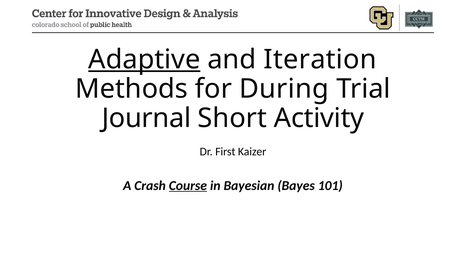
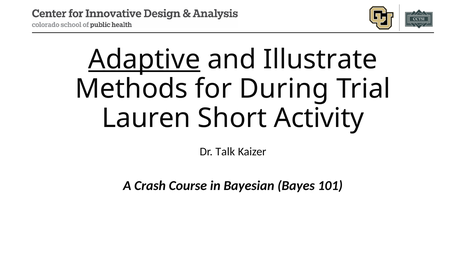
Iteration: Iteration -> Illustrate (320, 59)
Journal: Journal -> Lauren (146, 118)
First: First -> Talk (225, 152)
Course underline: present -> none (188, 186)
